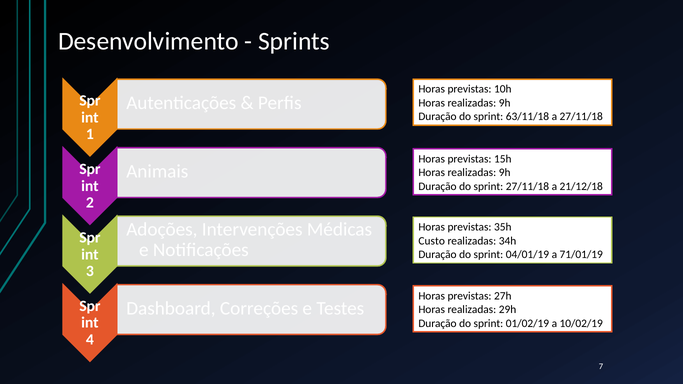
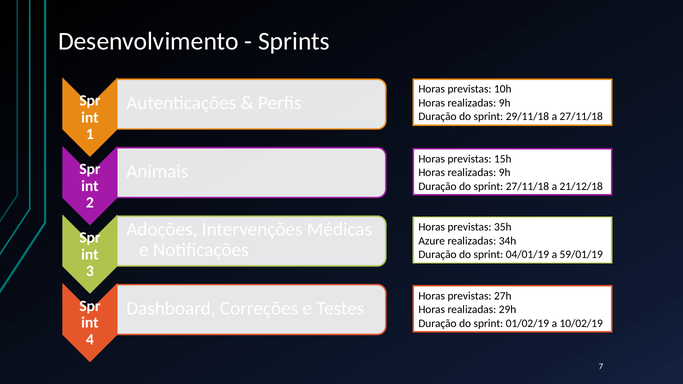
63/11/18: 63/11/18 -> 29/11/18 (527, 117)
Custo: Custo -> Azure (432, 241)
71/01/19: 71/01/19 -> 59/01/19 (581, 255)
